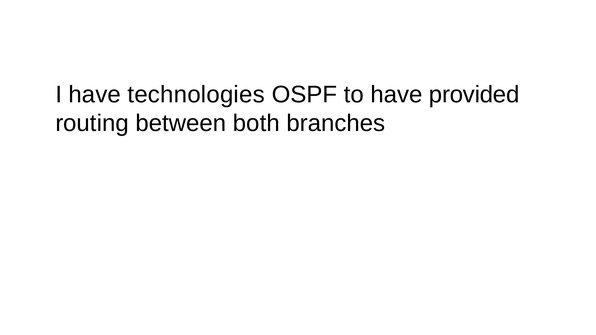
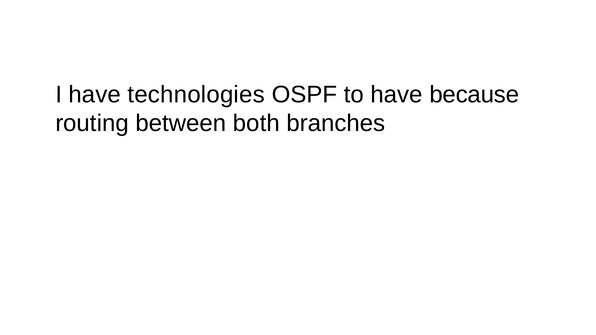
provided: provided -> because (474, 95)
